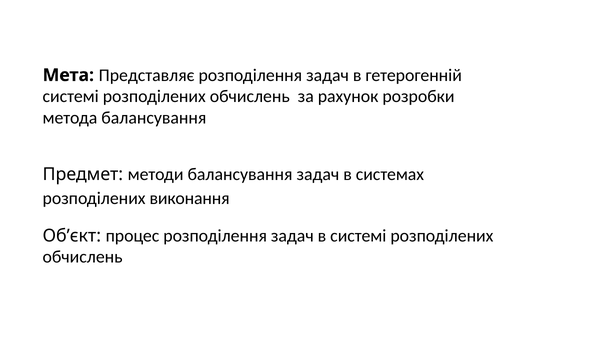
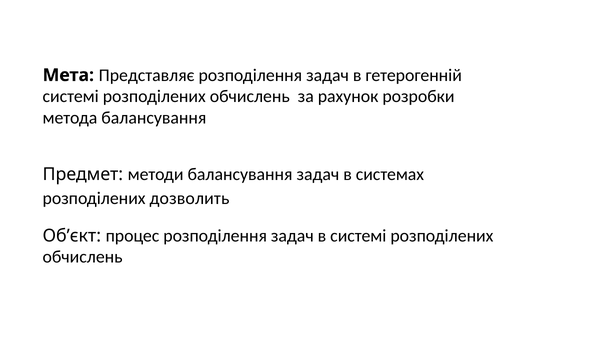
виконання: виконання -> дозволить (189, 198)
